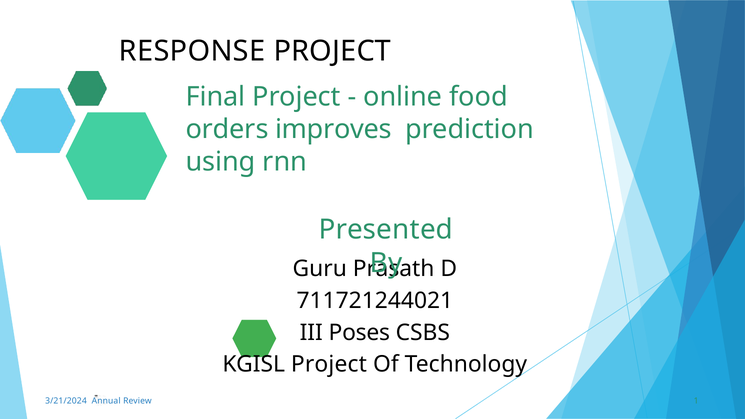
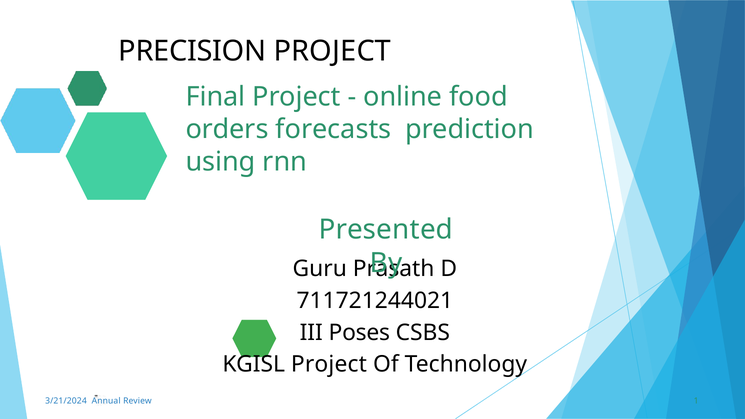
RESPONSE: RESPONSE -> PRECISION (192, 51)
improves: improves -> forecasts (333, 129)
